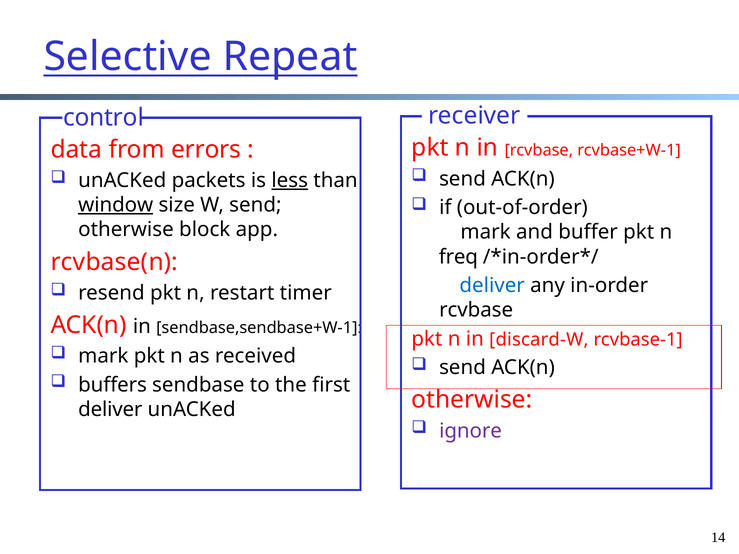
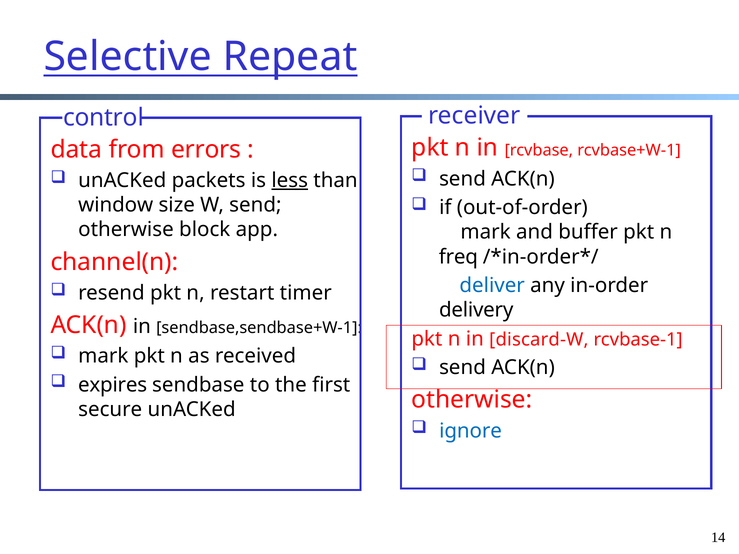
window underline: present -> none (116, 205)
rcvbase(n: rcvbase(n -> channel(n (114, 262)
rcvbase: rcvbase -> delivery (476, 310)
buffers: buffers -> expires (113, 385)
deliver: deliver -> secure (110, 410)
ignore colour: purple -> blue (471, 431)
